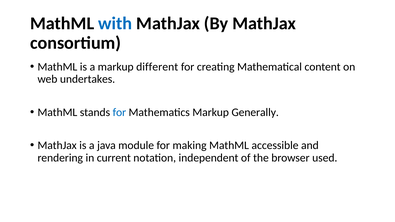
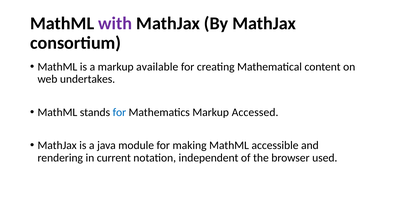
with colour: blue -> purple (115, 23)
different: different -> available (157, 67)
Generally: Generally -> Accessed (255, 112)
